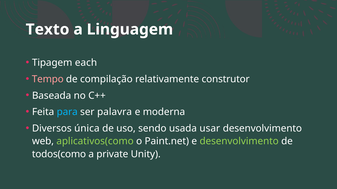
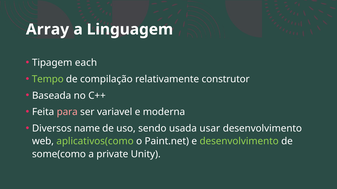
Texto: Texto -> Array (47, 30)
Tempo colour: pink -> light green (48, 79)
para colour: light blue -> pink (67, 112)
palavra: palavra -> variavel (115, 112)
única: única -> name (87, 129)
todos(como: todos(como -> some(como (59, 155)
